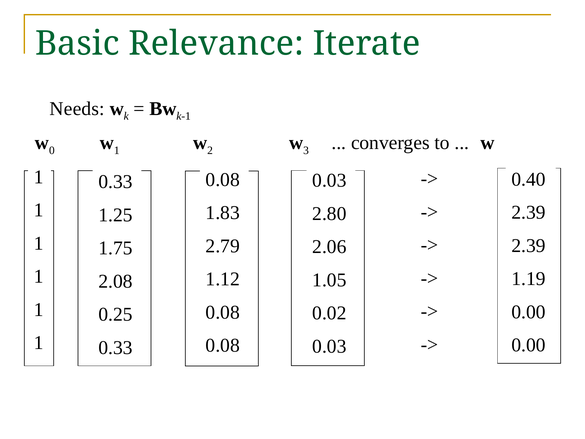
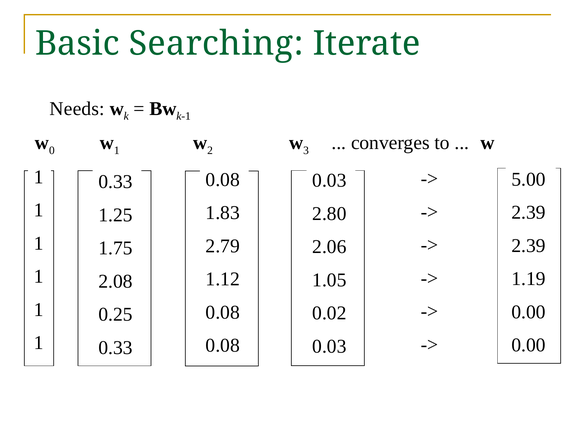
Relevance: Relevance -> Searching (216, 44)
0.40: 0.40 -> 5.00 (529, 179)
